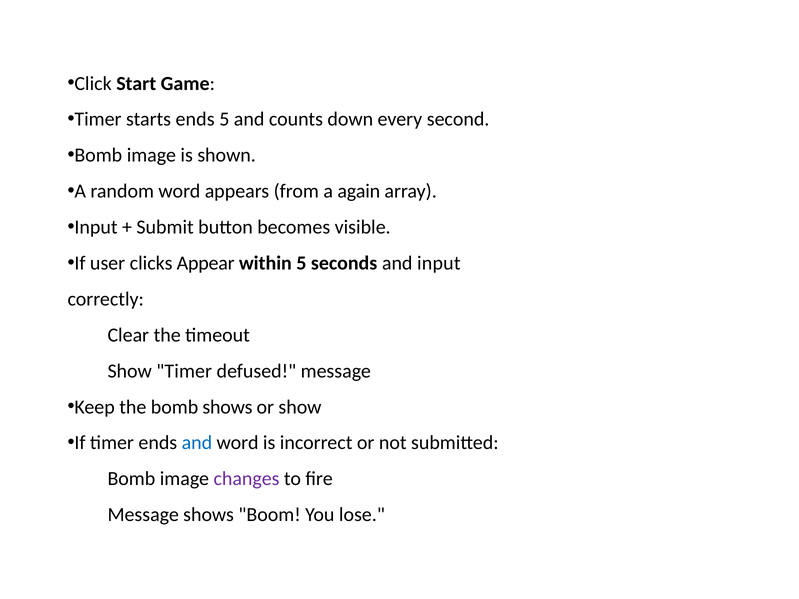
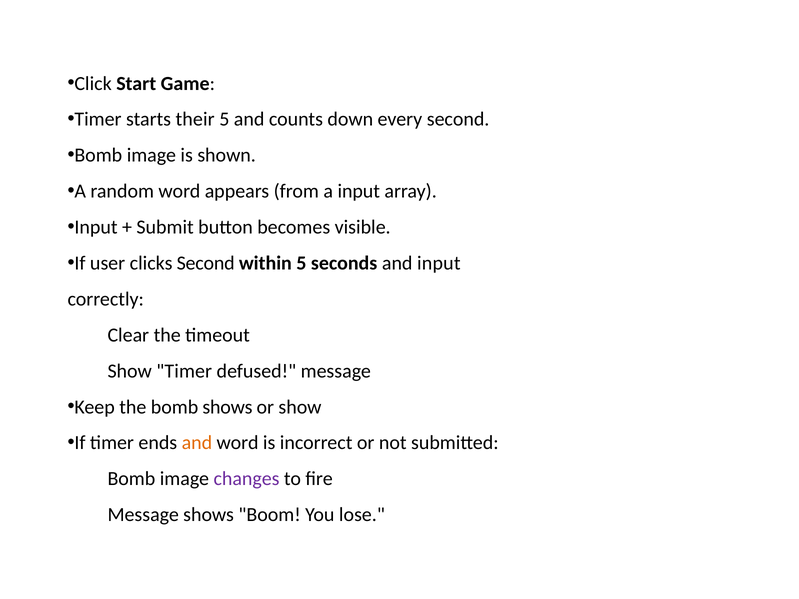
starts ends: ends -> their (195, 119)
a again: again -> input (359, 191)
clicks Appear: Appear -> Second (206, 263)
and colour: blue -> orange (197, 443)
